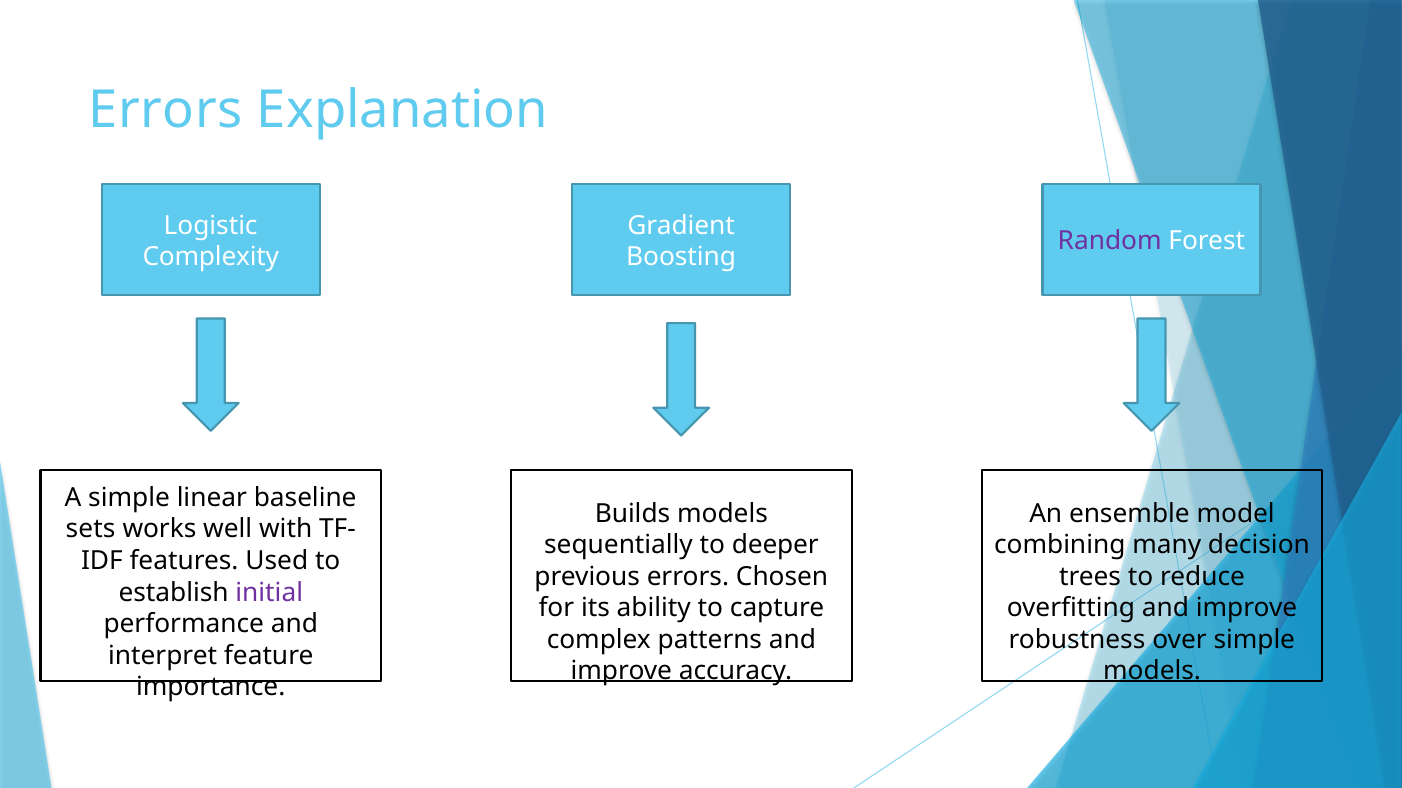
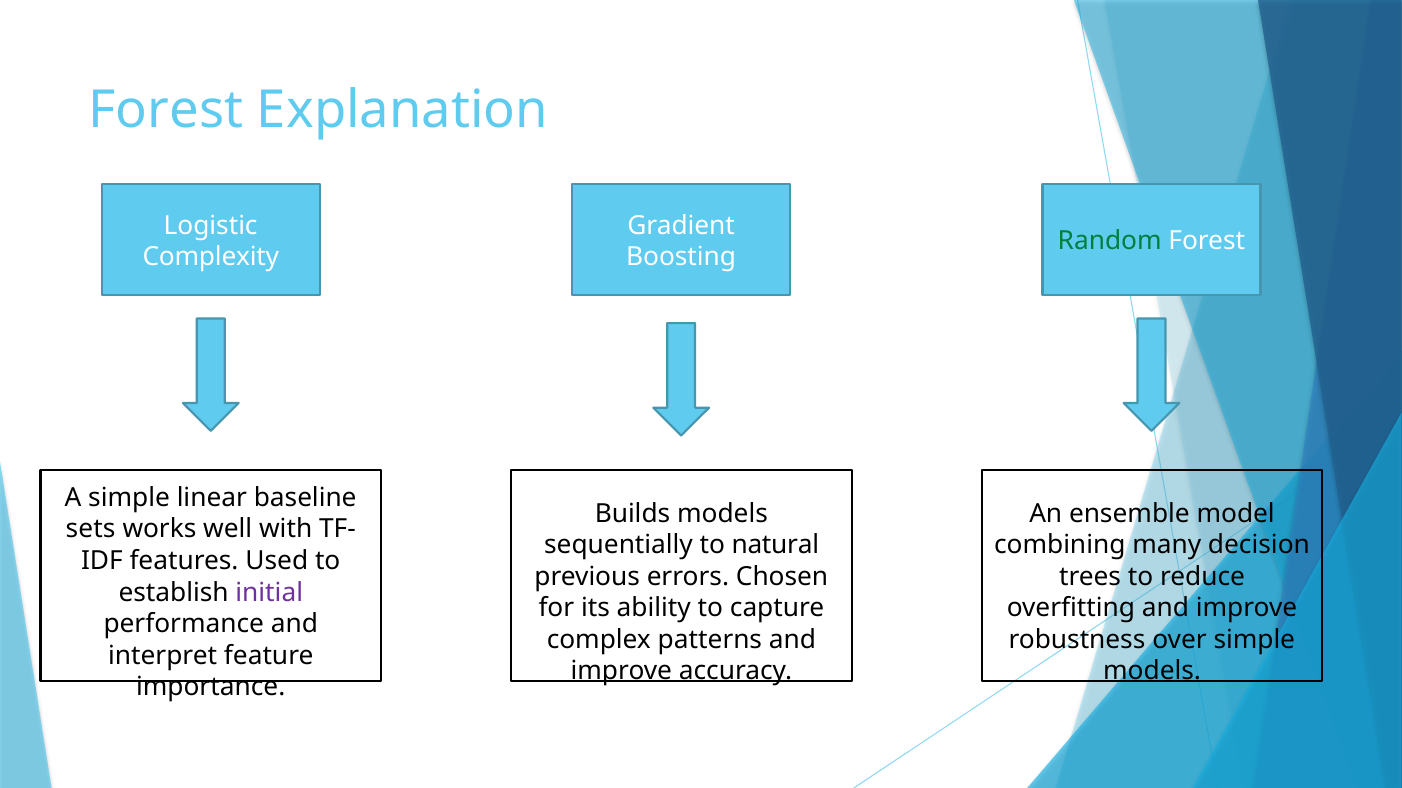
Errors: Errors -> Forest (166, 111)
Random colour: purple -> green (1110, 241)
deeper: deeper -> natural (775, 546)
